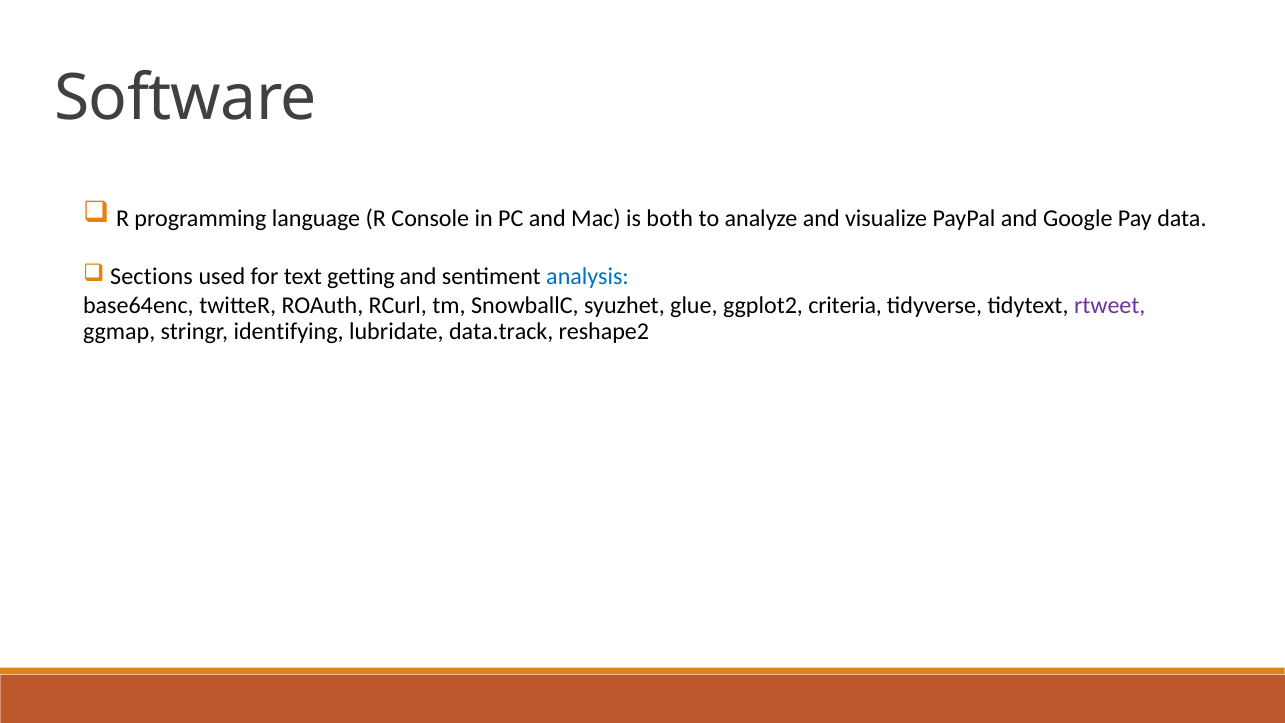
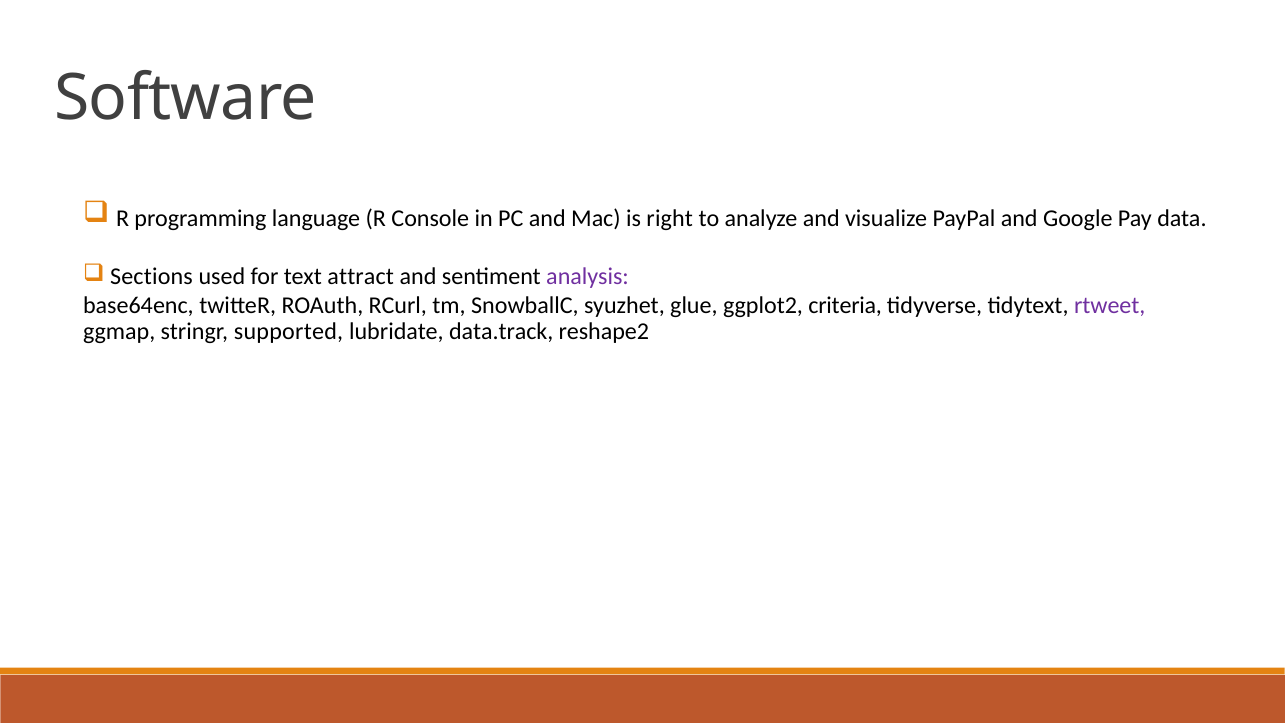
both: both -> right (670, 218)
getting: getting -> attract (361, 277)
analysis colour: blue -> purple (588, 277)
identifying: identifying -> supported (289, 332)
